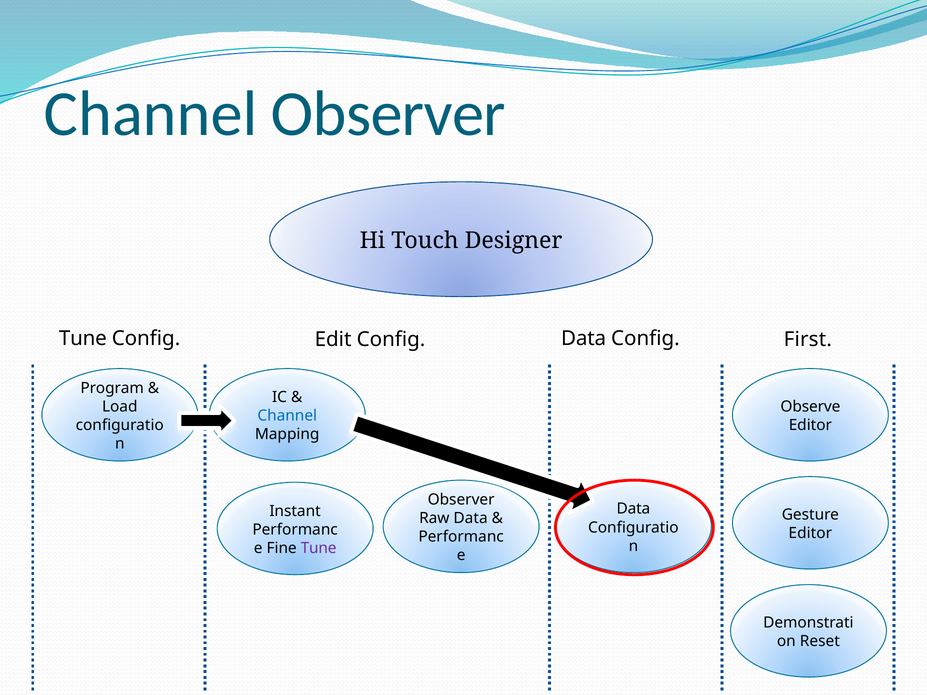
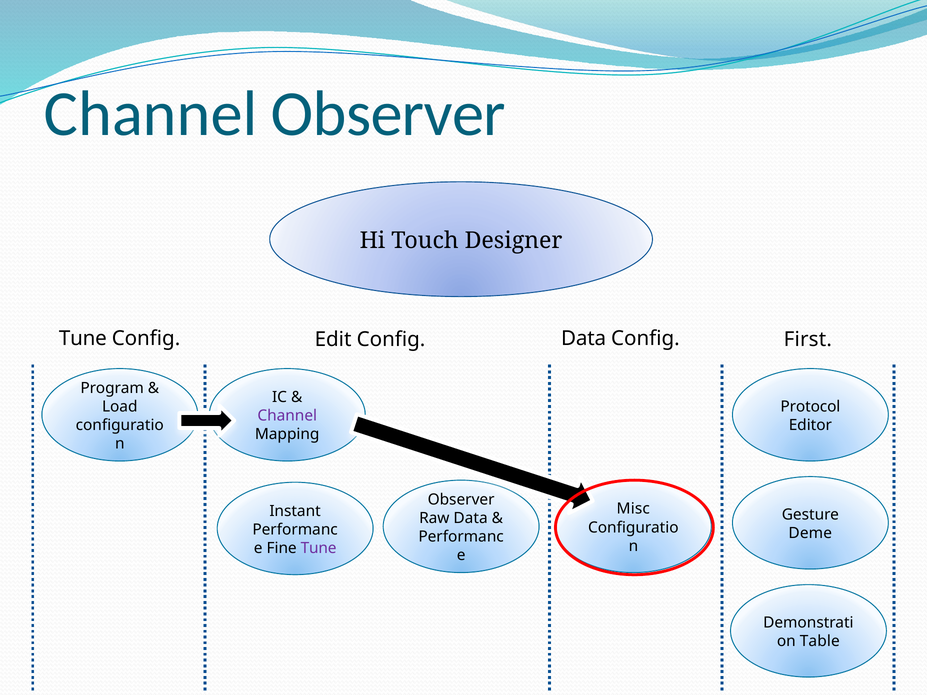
Observe: Observe -> Protocol (810, 407)
Channel colour: blue -> purple (287, 416)
Data: Data -> Misc (633, 509)
Editor: Editor -> Deme (810, 533)
Reset: Reset -> Table (820, 641)
